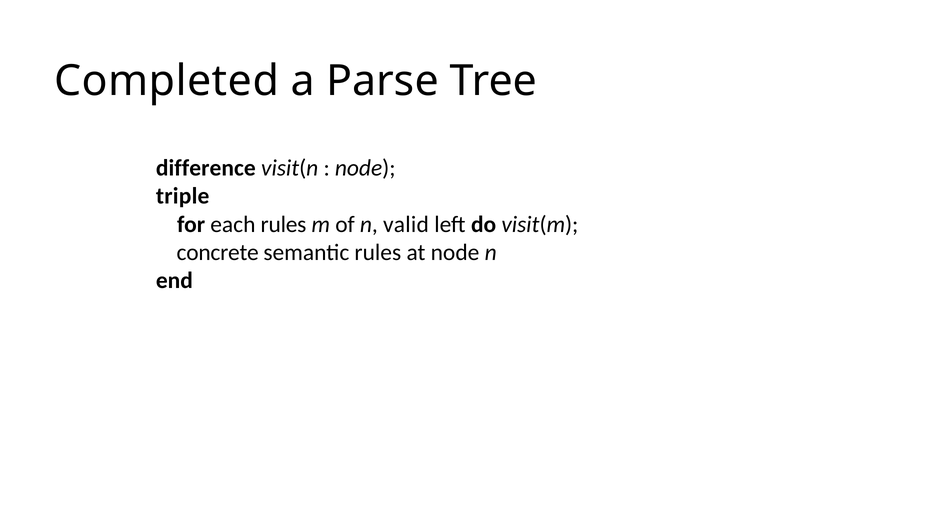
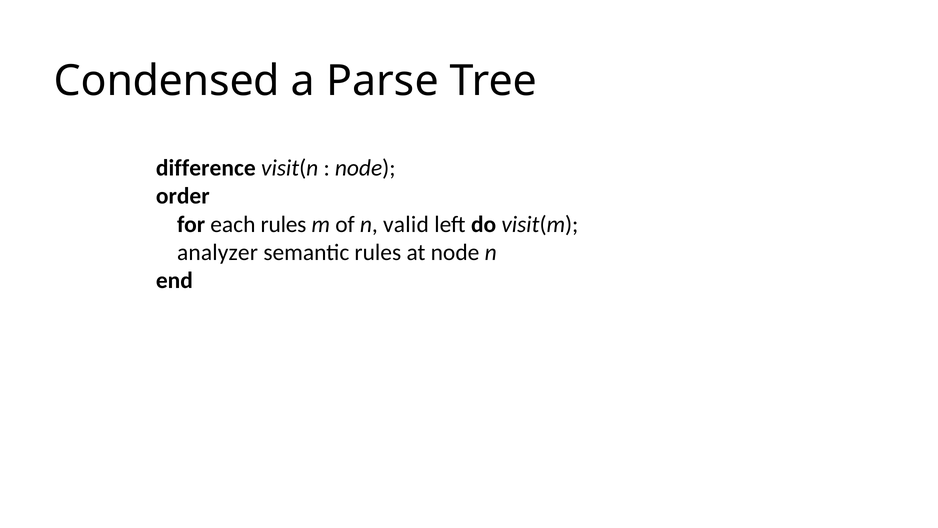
Completed: Completed -> Condensed (167, 81)
triple: triple -> order (183, 196)
concrete: concrete -> analyzer (217, 252)
